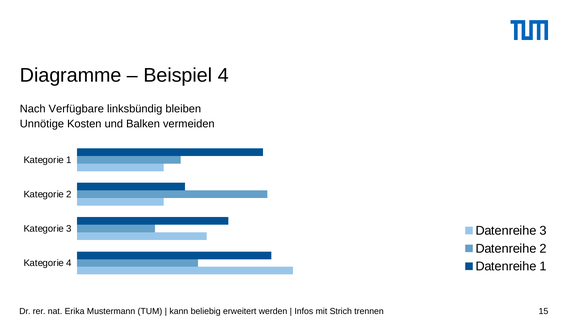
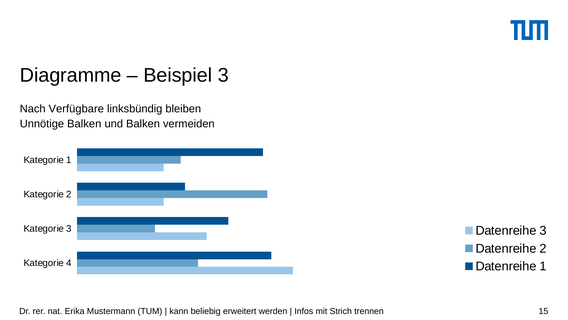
Beispiel 4: 4 -> 3 (223, 75)
Unnötige Kosten: Kosten -> Balken (84, 124)
